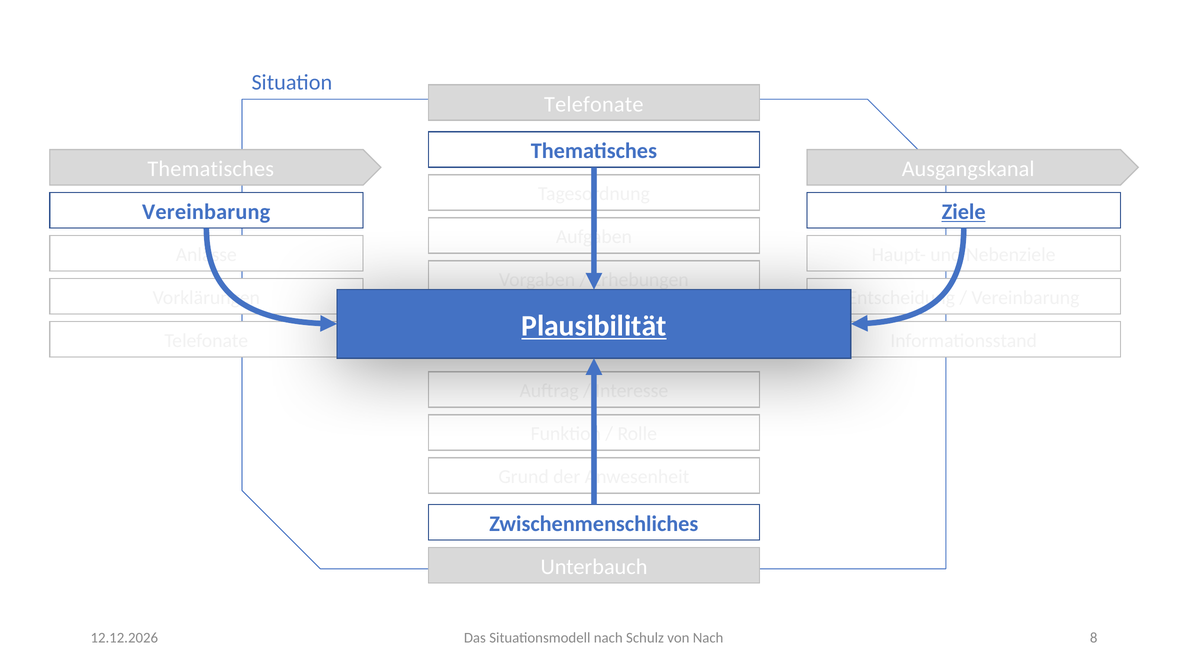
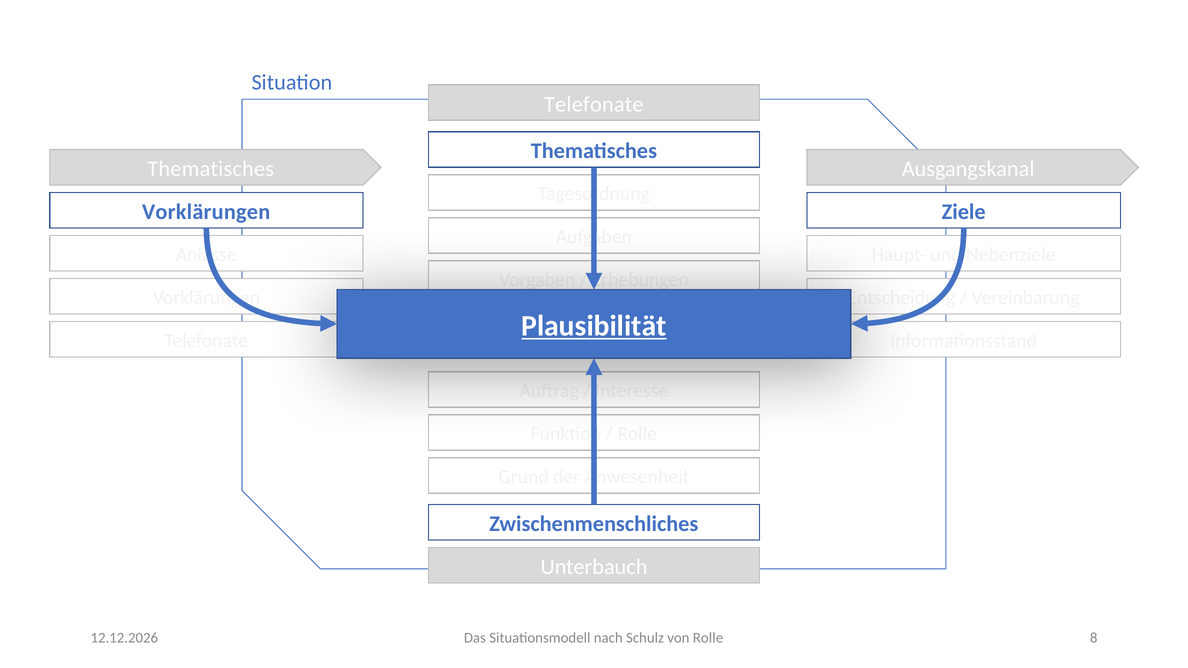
Vereinbarung: Vereinbarung -> Vorklärungen (206, 212)
Ziele underline: present -> none (964, 212)
von Nach: Nach -> Rolle (708, 638)
